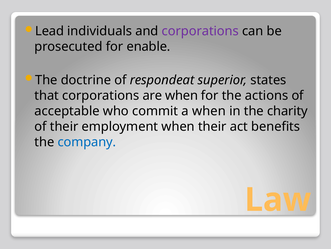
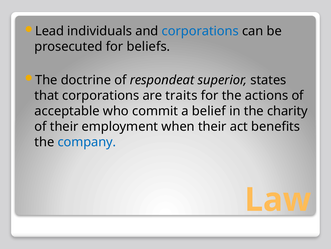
corporations colour: purple -> blue (200, 31)
enable: enable -> beliefs (148, 47)
are when: when -> traits (181, 95)
a when: when -> belief (209, 111)
